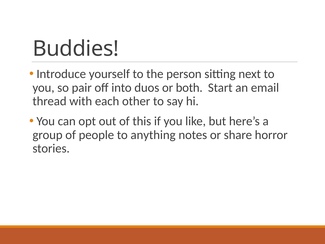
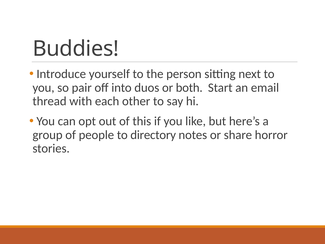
anything: anything -> directory (153, 135)
